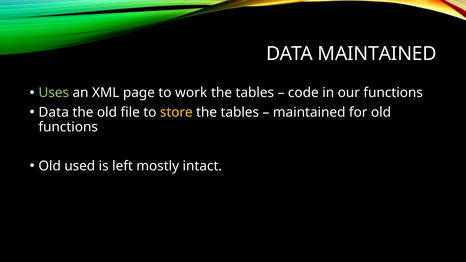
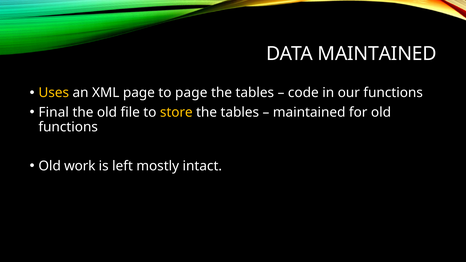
Uses colour: light green -> yellow (54, 93)
to work: work -> page (191, 93)
Data: Data -> Final (54, 112)
used: used -> work (80, 166)
